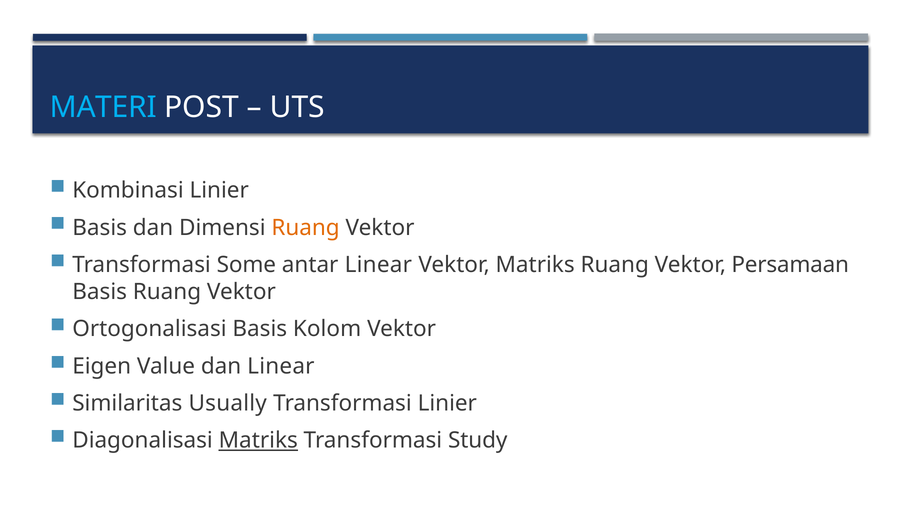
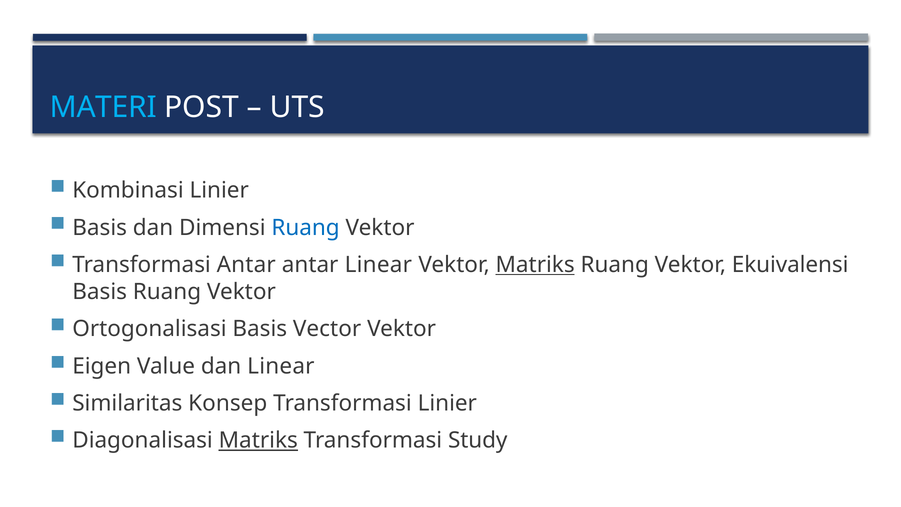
Ruang colour: orange -> blue (306, 228)
Transformasi Some: Some -> Antar (246, 265)
Matriks underline: none -> present (535, 265)
Persamaan: Persamaan -> Ekuivalensi (790, 265)
Kolom: Kolom -> Vector (327, 329)
Usually: Usually -> Konsep (228, 403)
